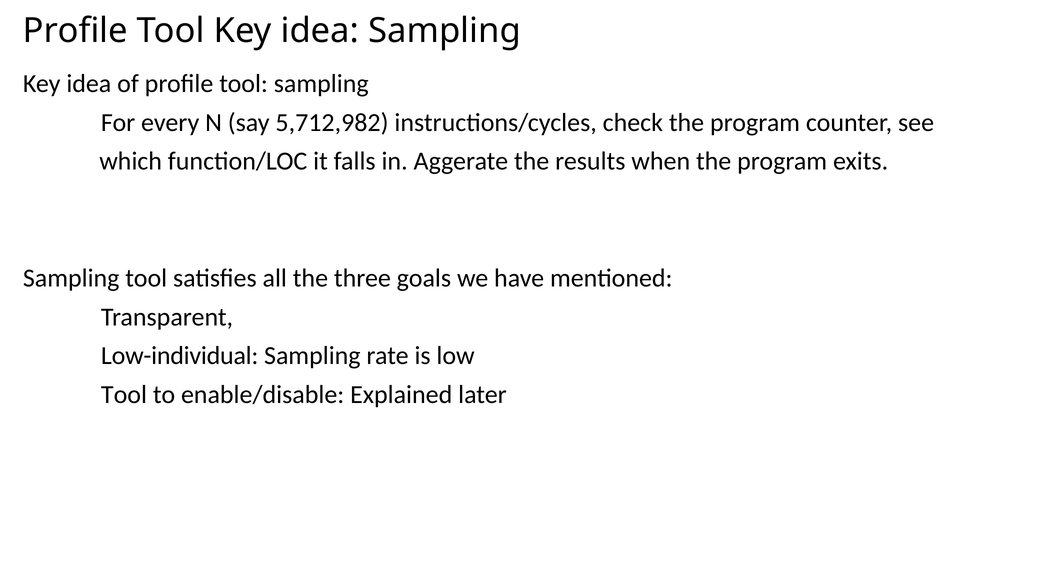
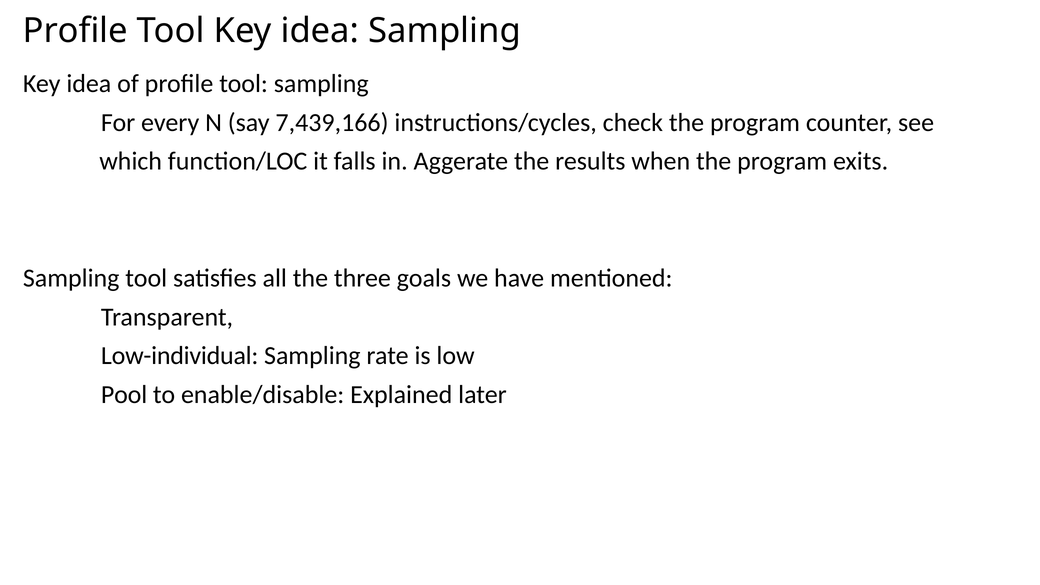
5,712,982: 5,712,982 -> 7,439,166 (332, 122)
Tool: Tool -> Pool (124, 395)
